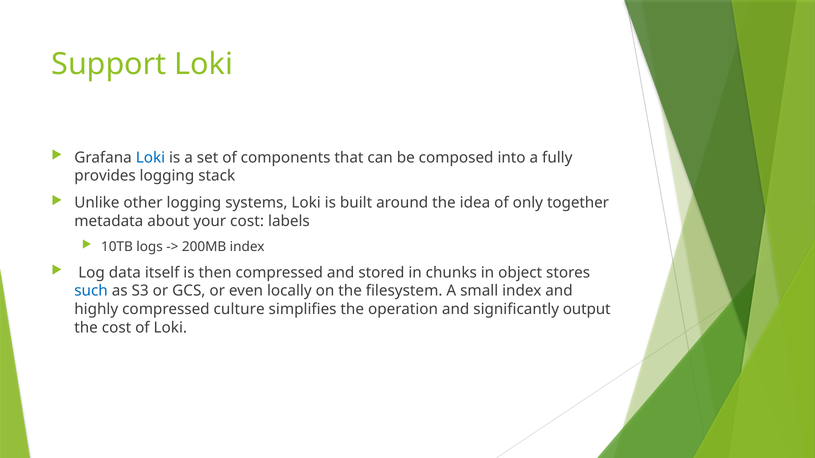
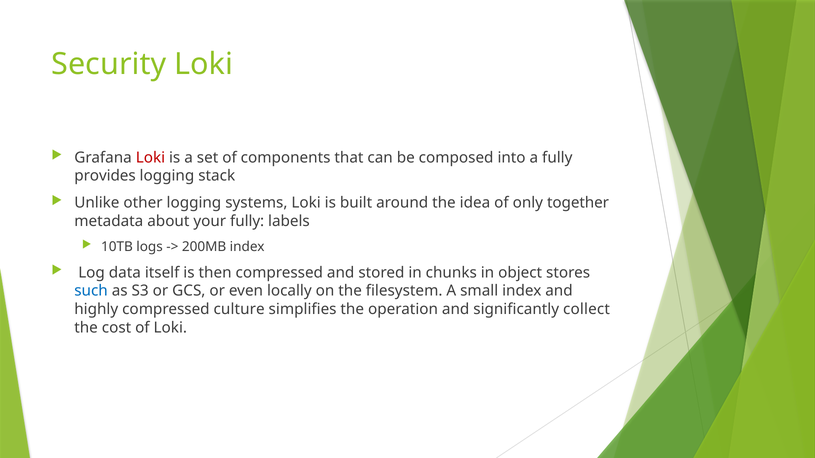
Support: Support -> Security (109, 64)
Loki colour: blue -> red (150, 158)
your cost: cost -> fully (247, 221)
output: output -> collect (587, 310)
